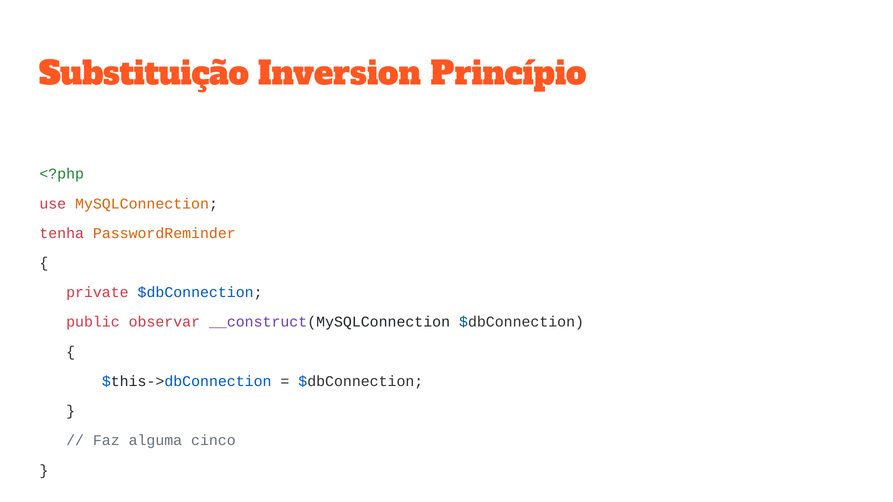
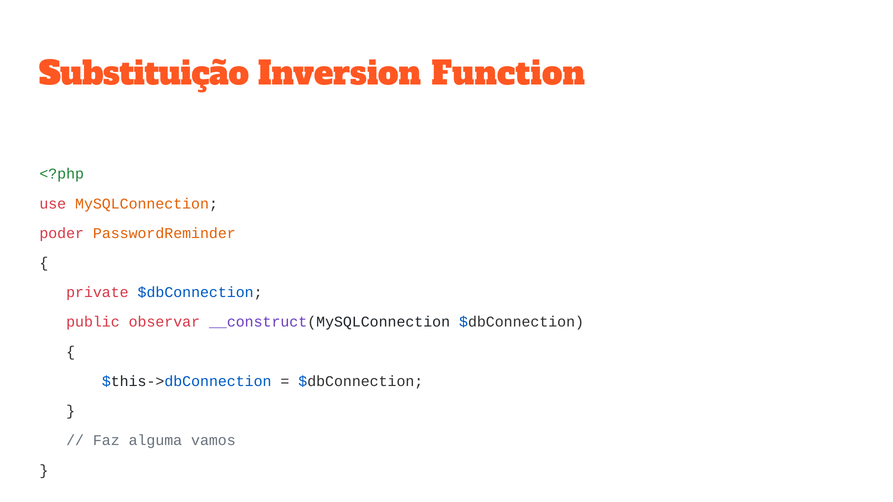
Princípio: Princípio -> Function (508, 74)
tenha: tenha -> poder (62, 233)
cinco: cinco -> vamos (213, 441)
